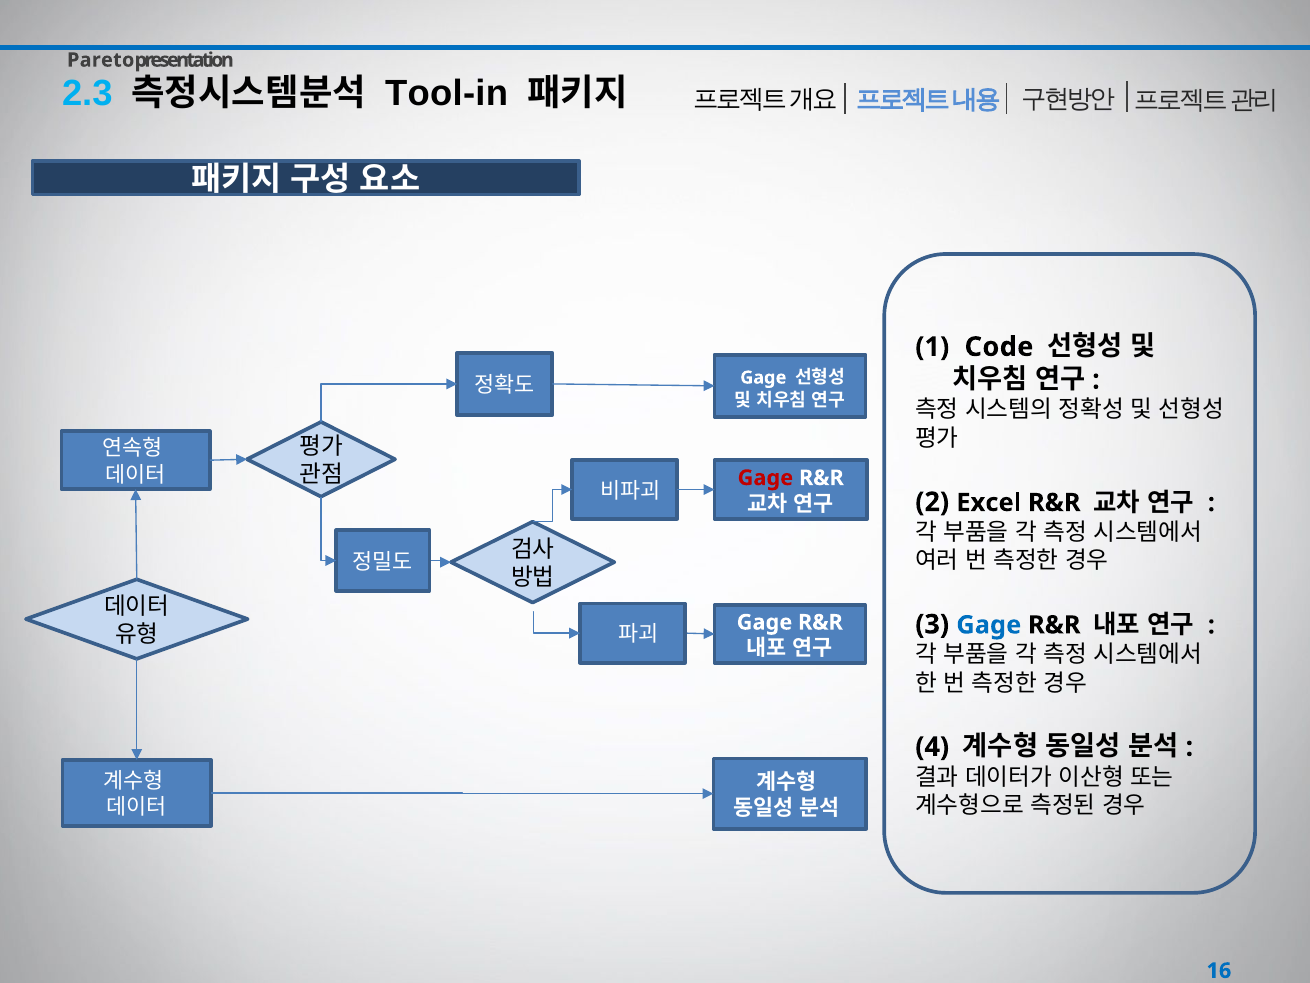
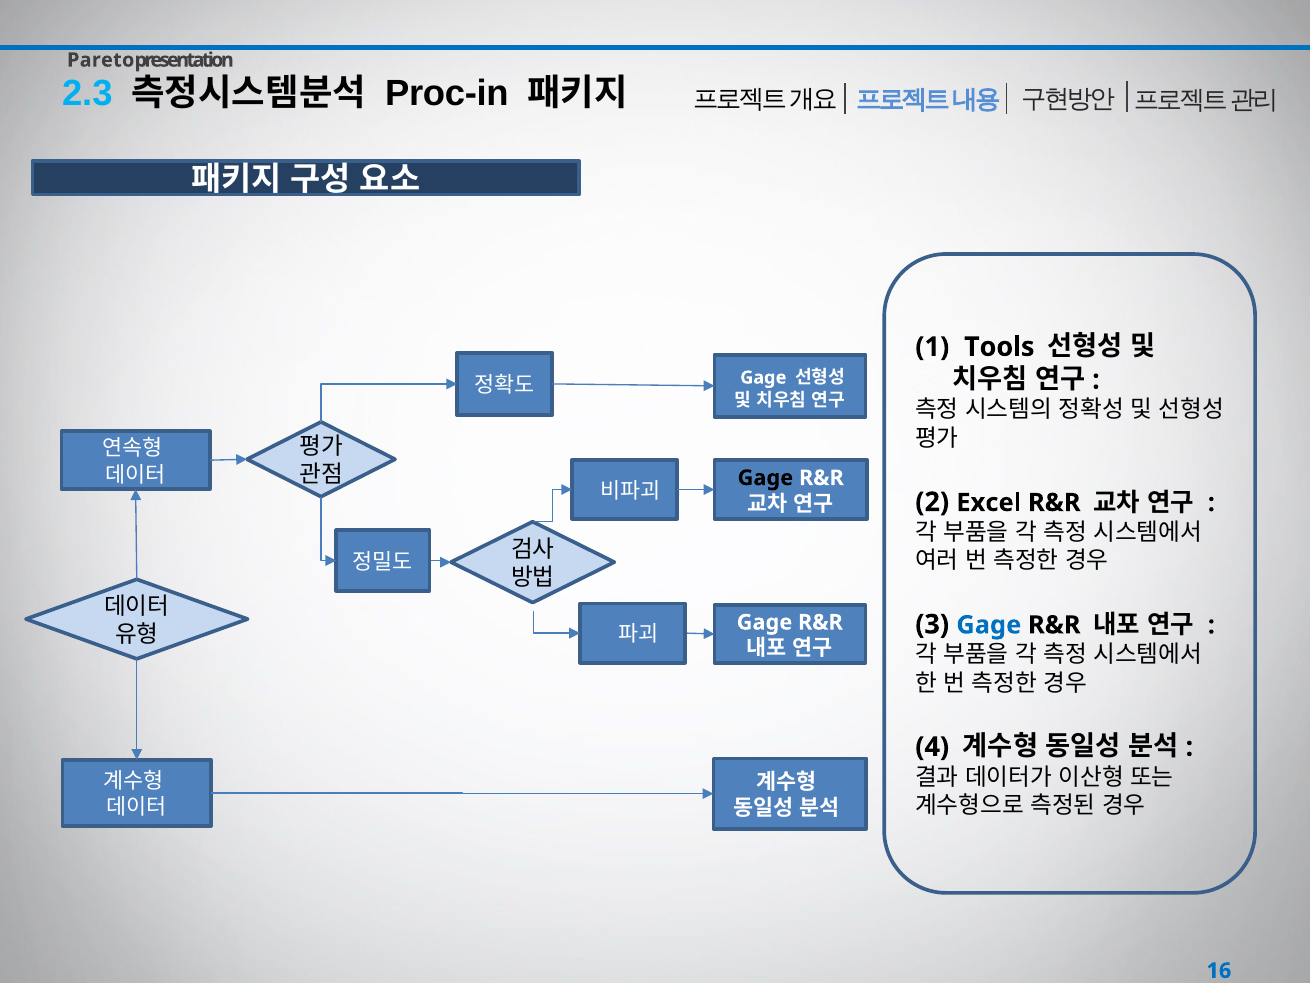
Tool-in: Tool-in -> Proc-in (447, 93)
Code: Code -> Tools (999, 347)
Gage colour: red -> black (765, 478)
